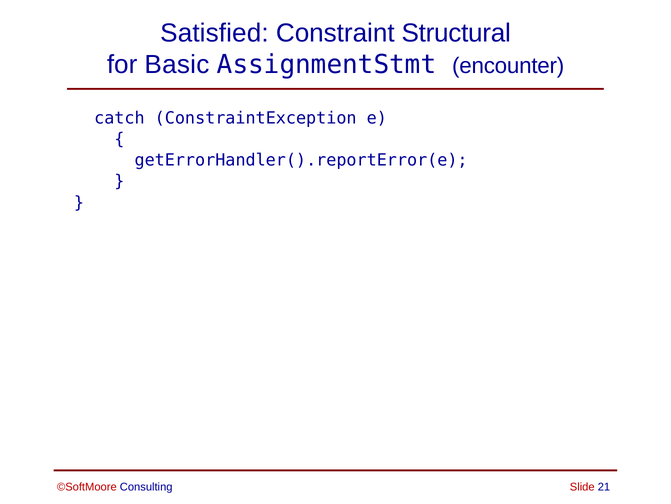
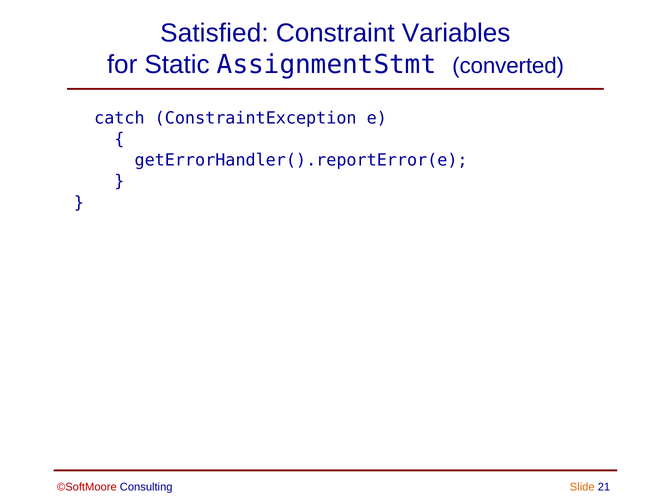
Structural: Structural -> Variables (456, 33)
Basic: Basic -> Static (177, 64)
encounter: encounter -> converted (508, 66)
Slide colour: red -> orange (582, 486)
